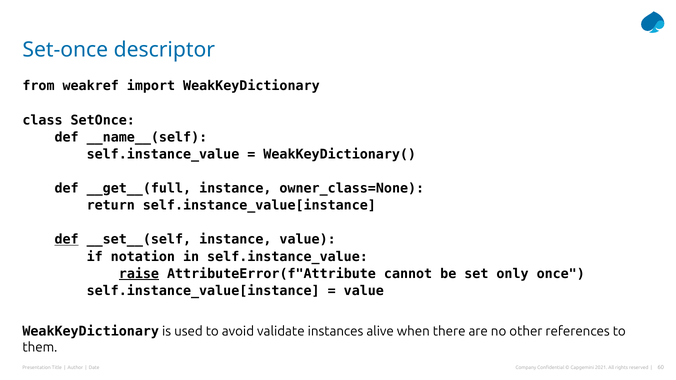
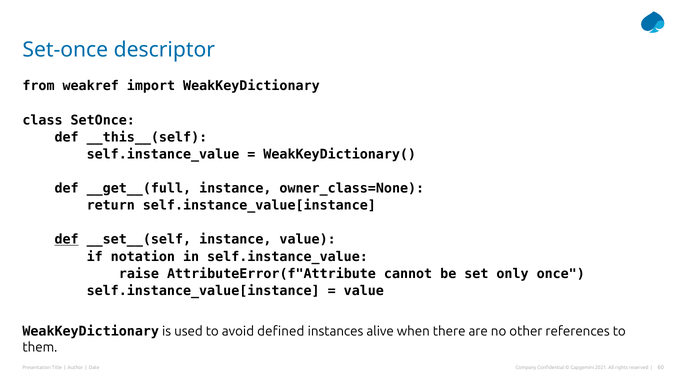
__name__(self: __name__(self -> __this__(self (147, 137)
raise underline: present -> none (139, 274)
validate: validate -> defined (281, 331)
